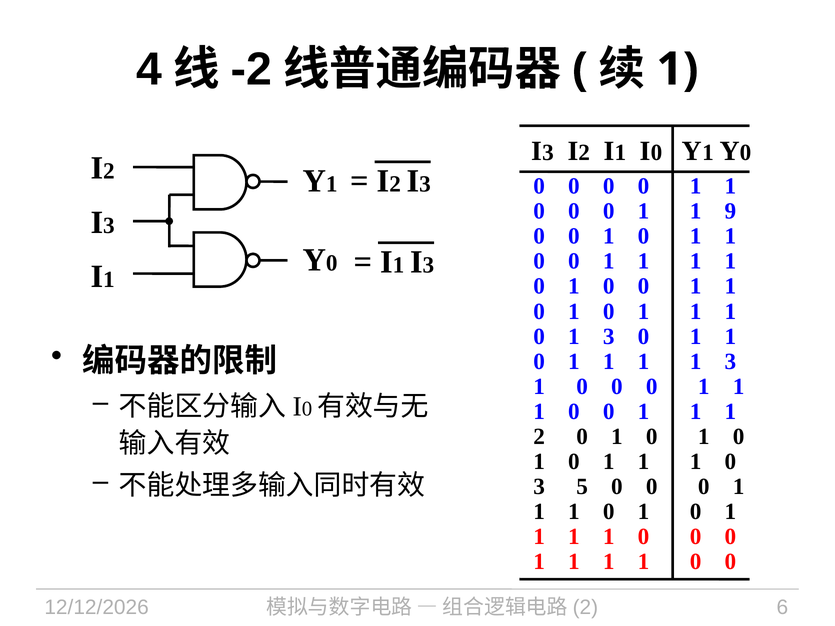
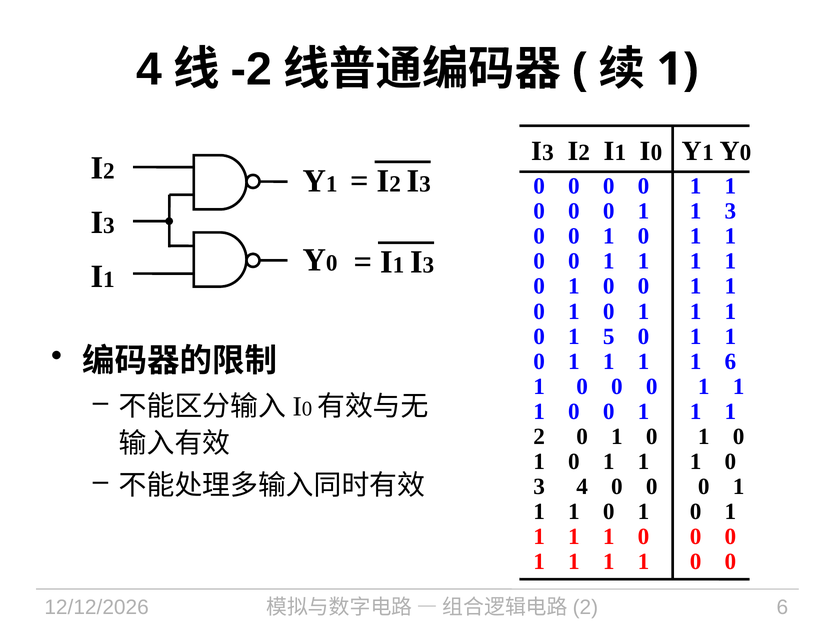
1 9: 9 -> 3 (730, 211)
0 1 3: 3 -> 5 (609, 337)
1 1 3: 3 -> 6 (730, 362)
5: 5 -> 4 (582, 487)
